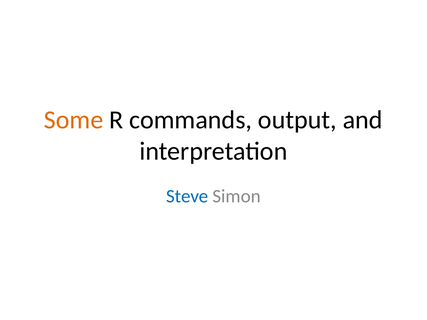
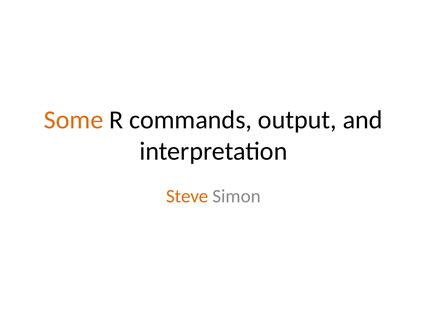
Steve colour: blue -> orange (187, 196)
